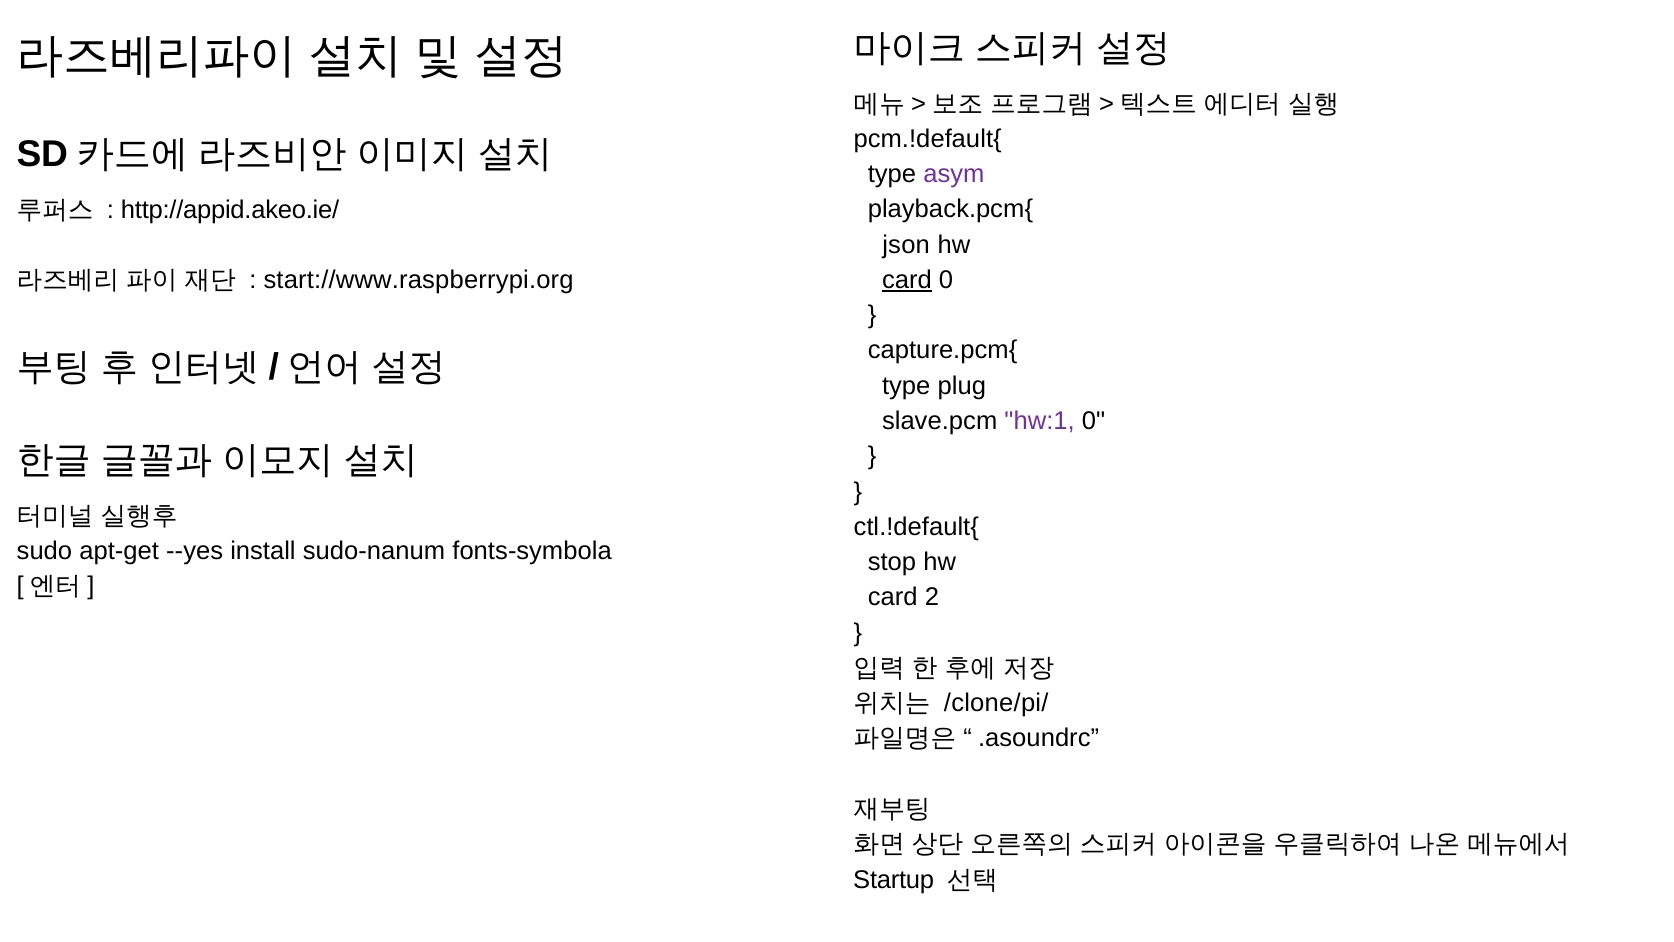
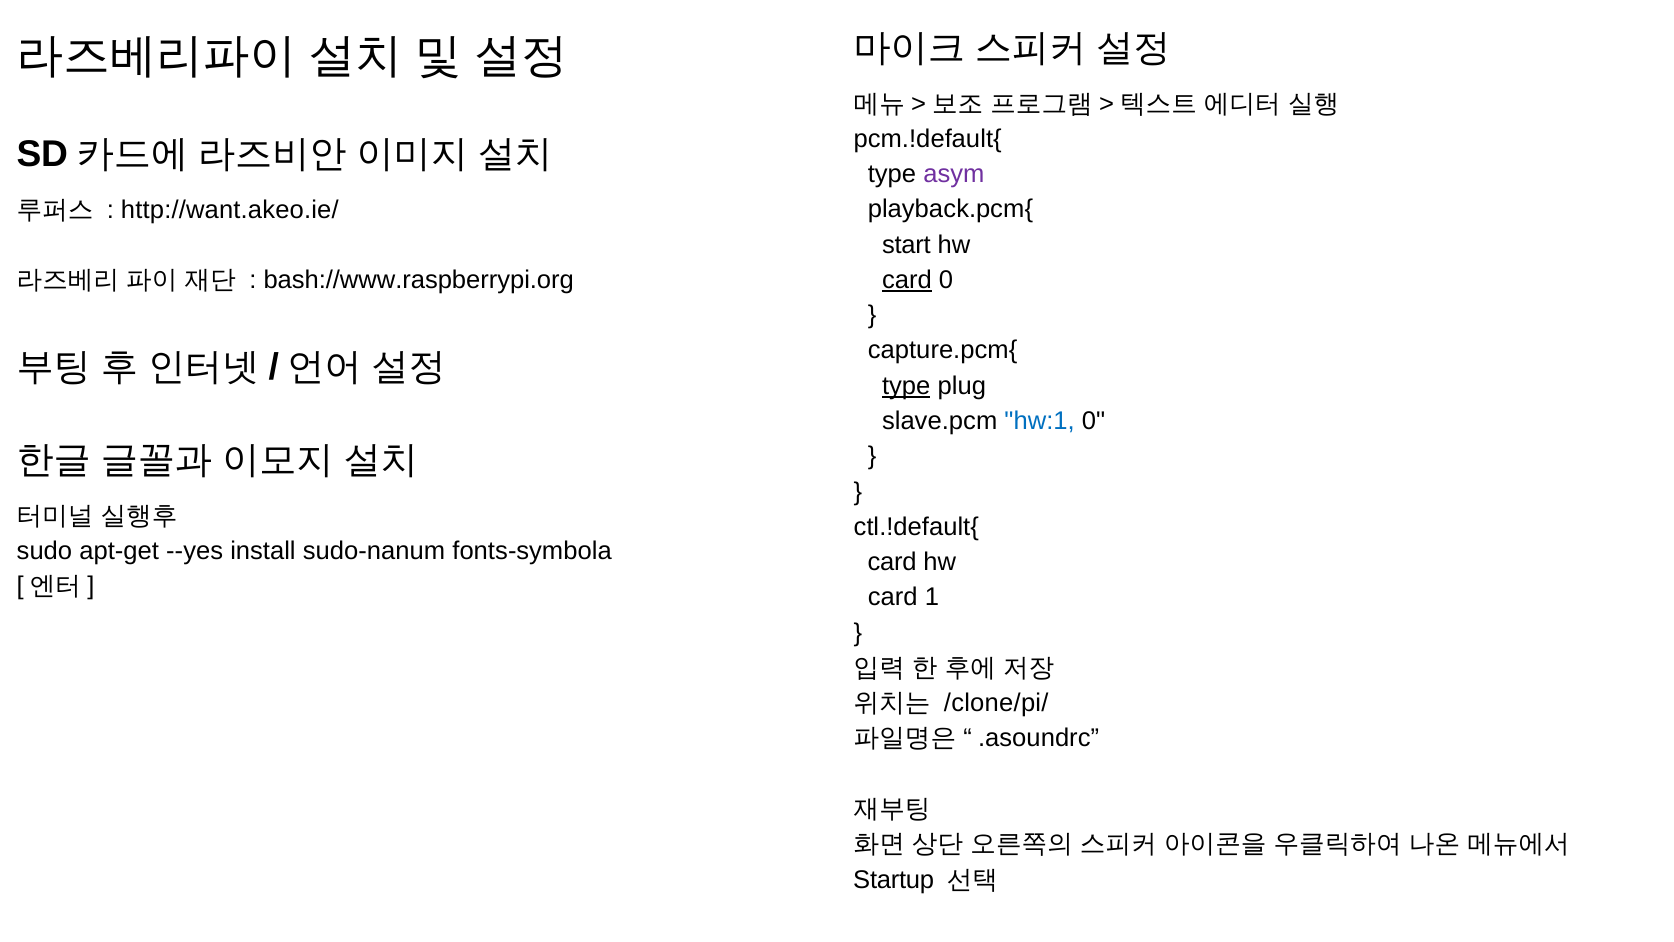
http://appid.akeo.ie/: http://appid.akeo.ie/ -> http://want.akeo.ie/ (230, 210)
json: json -> start (906, 245)
start://www.raspberrypi.org: start://www.raspberrypi.org -> bash://www.raspberrypi.org (419, 280)
type underline: none -> present (906, 386)
hw:1 colour: purple -> blue (1040, 421)
stop: stop -> card (892, 562)
2: 2 -> 1 (932, 597)
